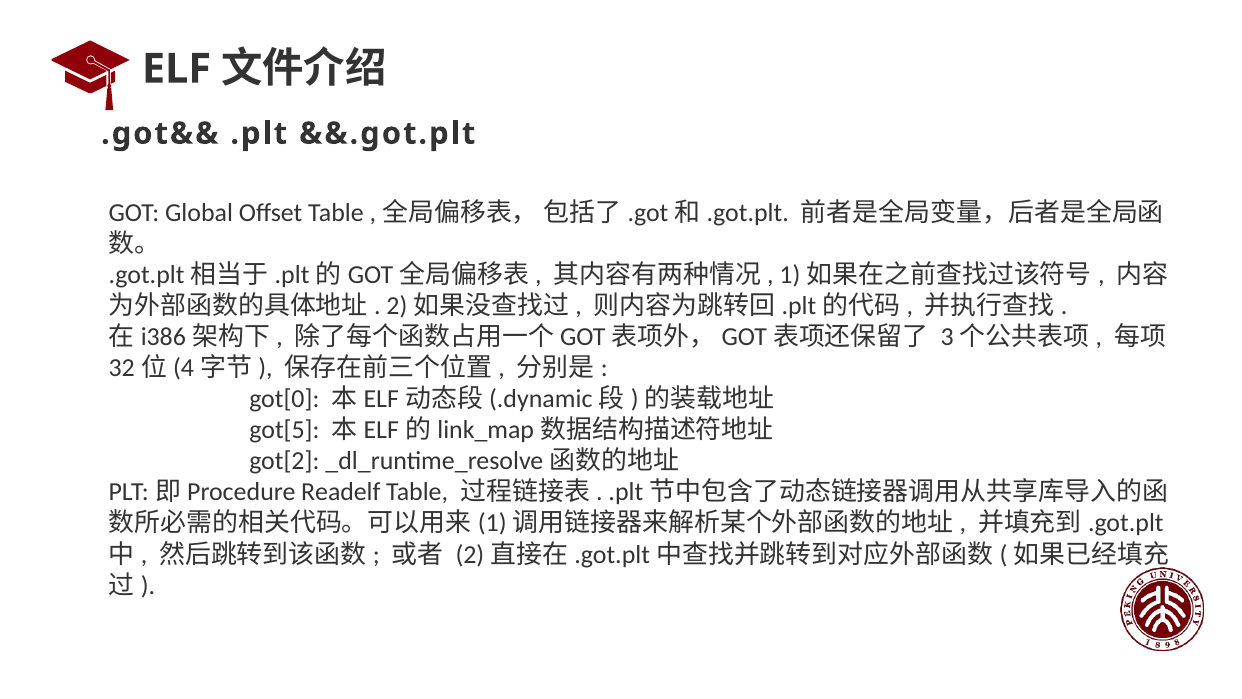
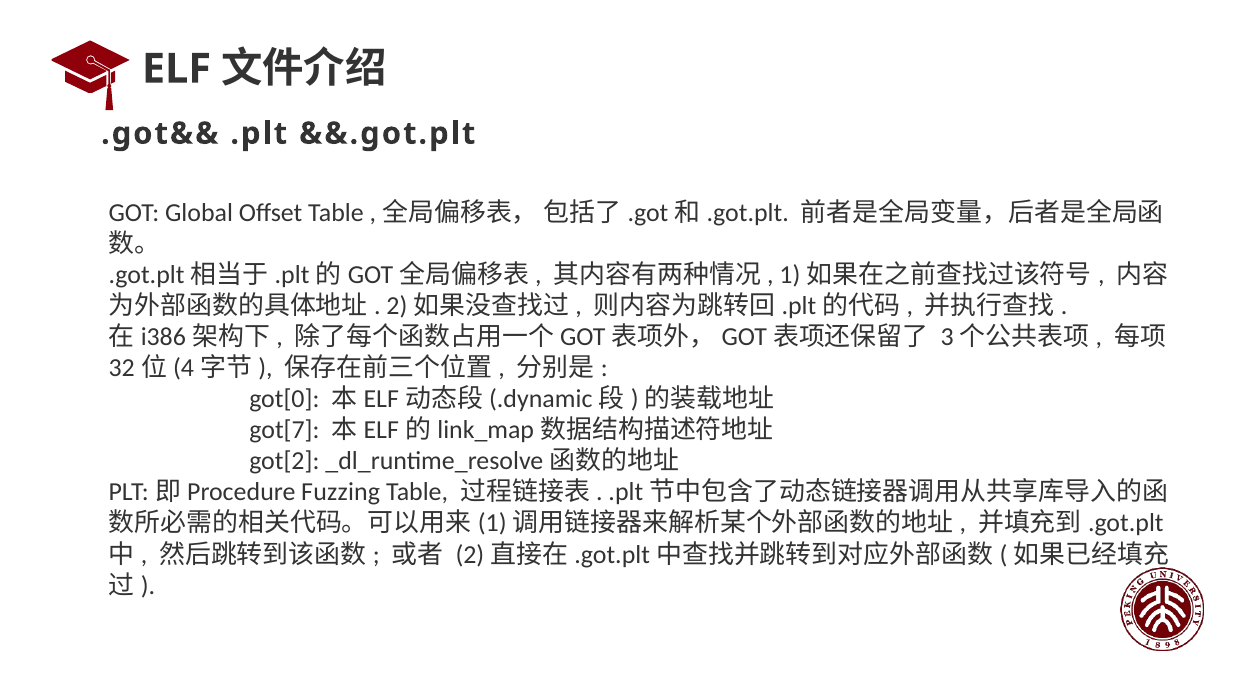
got[5: got[5 -> got[7 (284, 430)
Readelf: Readelf -> Fuzzing (341, 492)
